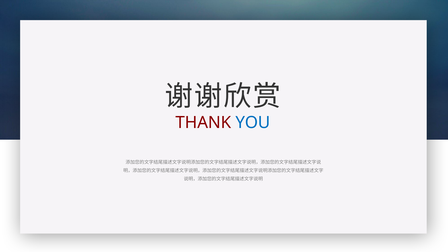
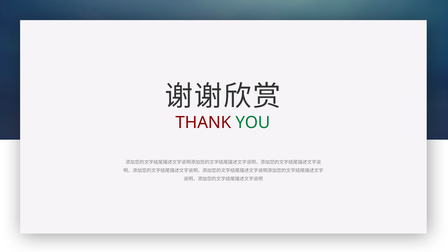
YOU colour: blue -> green (253, 123)
